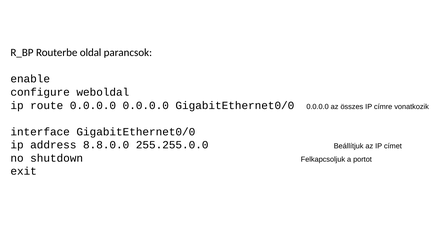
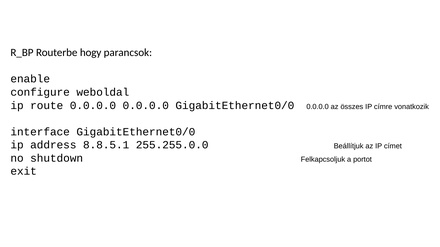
oldal: oldal -> hogy (91, 53)
8.8.0.0: 8.8.0.0 -> 8.8.5.1 (106, 145)
